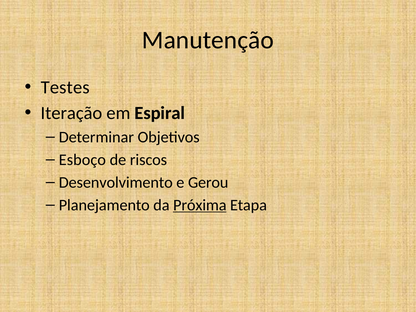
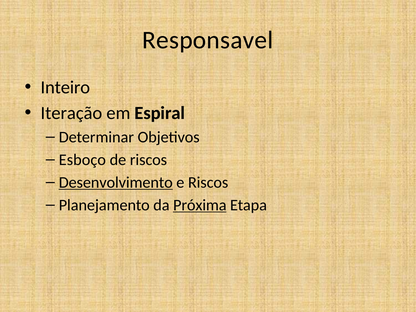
Manutenção: Manutenção -> Responsavel (208, 40)
Testes: Testes -> Inteiro (65, 87)
Desenvolvimento underline: none -> present (116, 182)
e Gerou: Gerou -> Riscos (208, 182)
